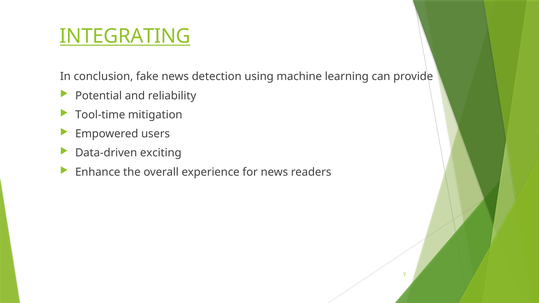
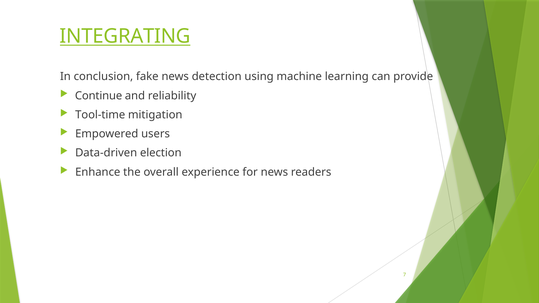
Potential: Potential -> Continue (99, 96)
exciting: exciting -> election (161, 153)
